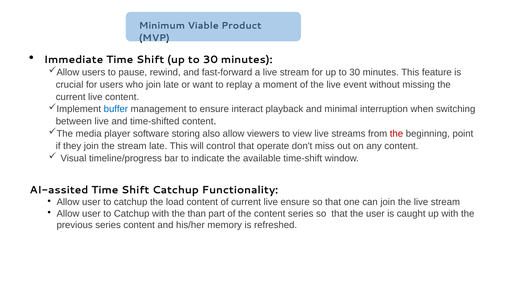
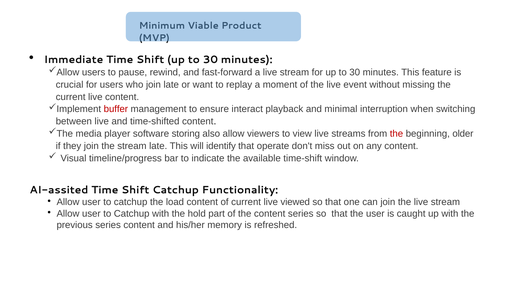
buffer colour: blue -> red (116, 109)
point: point -> older (463, 134)
control: control -> identify (221, 146)
live ensure: ensure -> viewed (295, 202)
than: than -> hold (197, 213)
